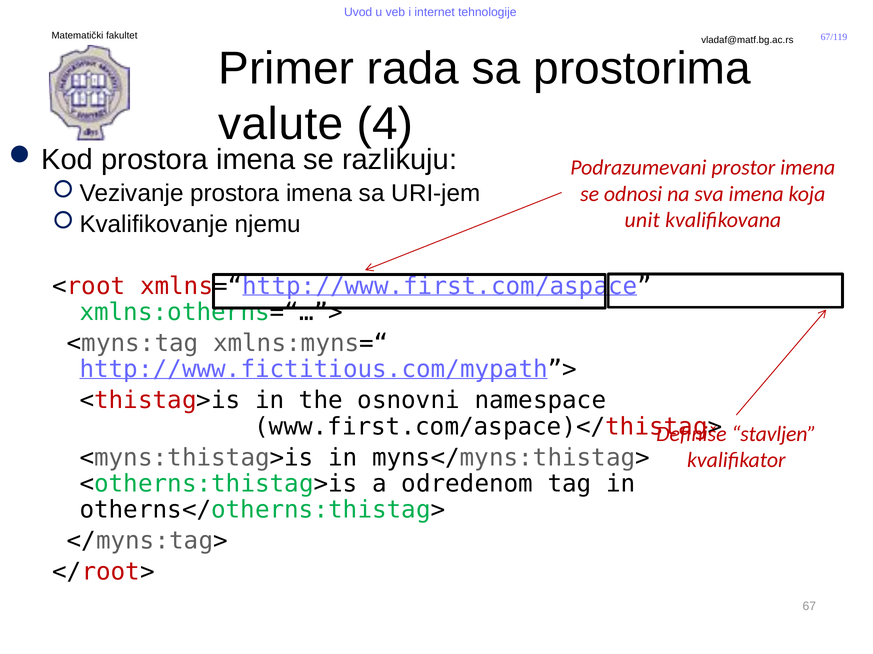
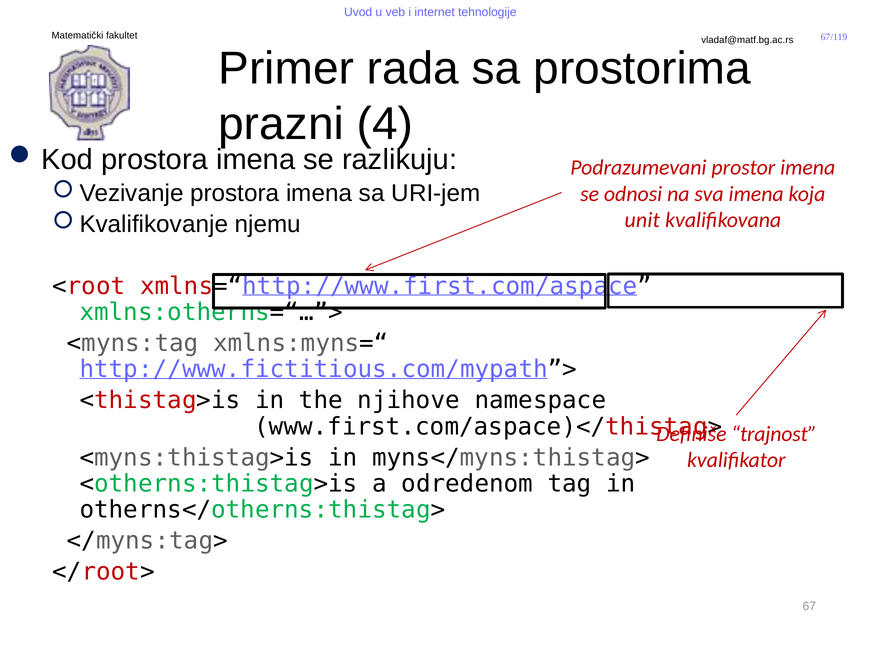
valute: valute -> prazni (281, 124)
osnovni: osnovni -> njihove (409, 401)
stavljen: stavljen -> trajnost (774, 434)
